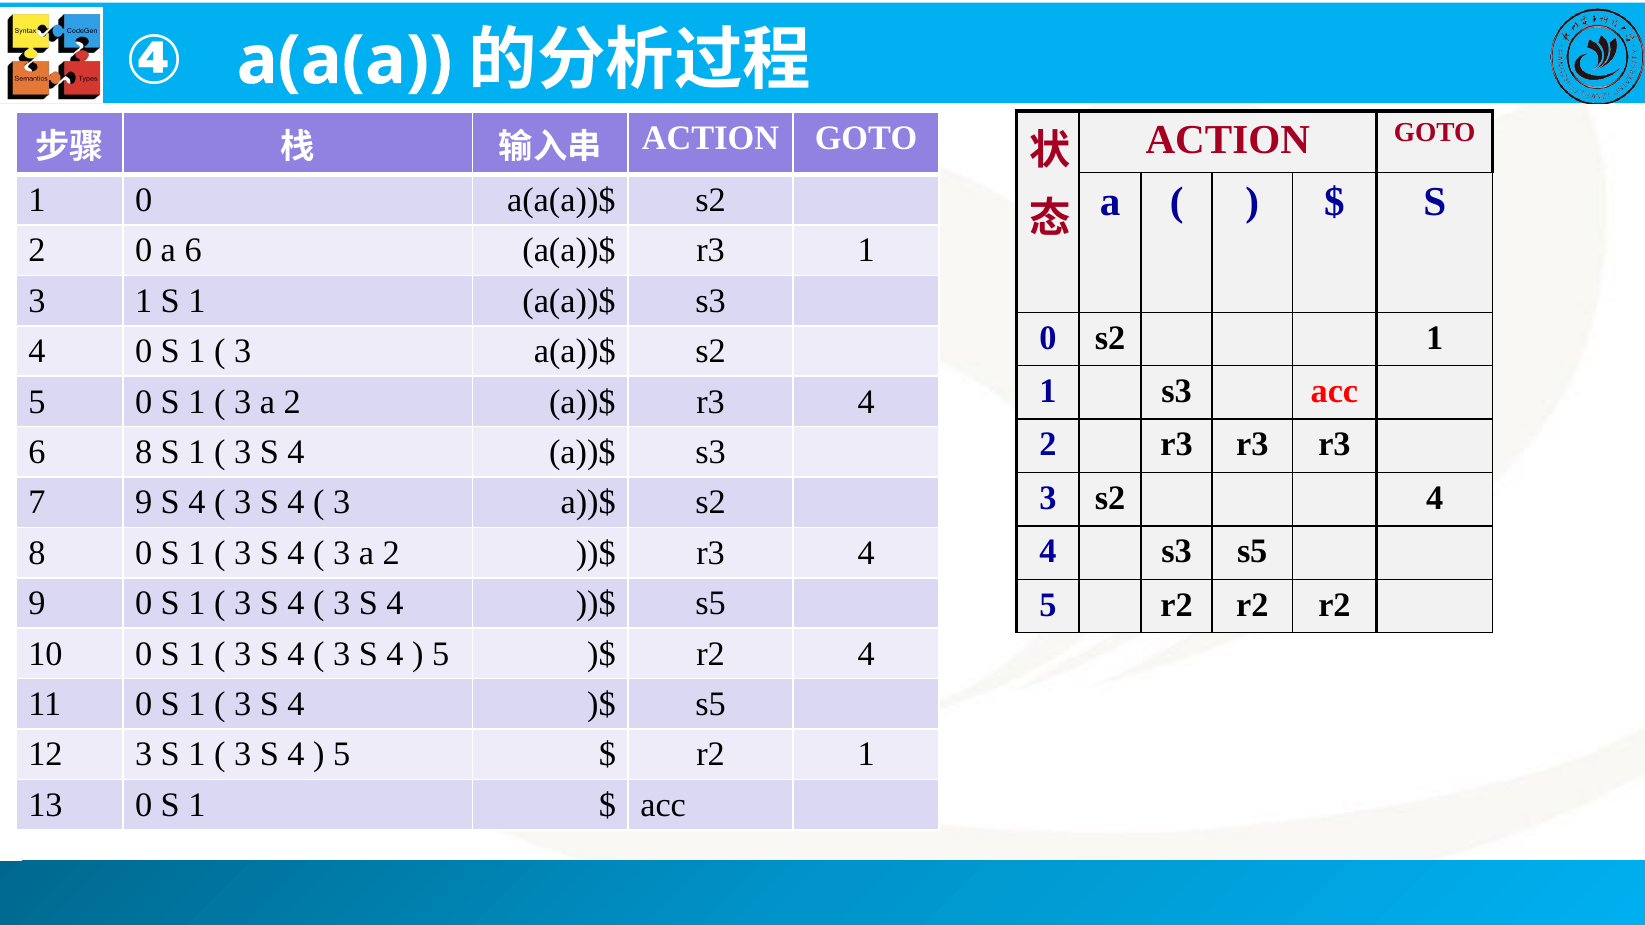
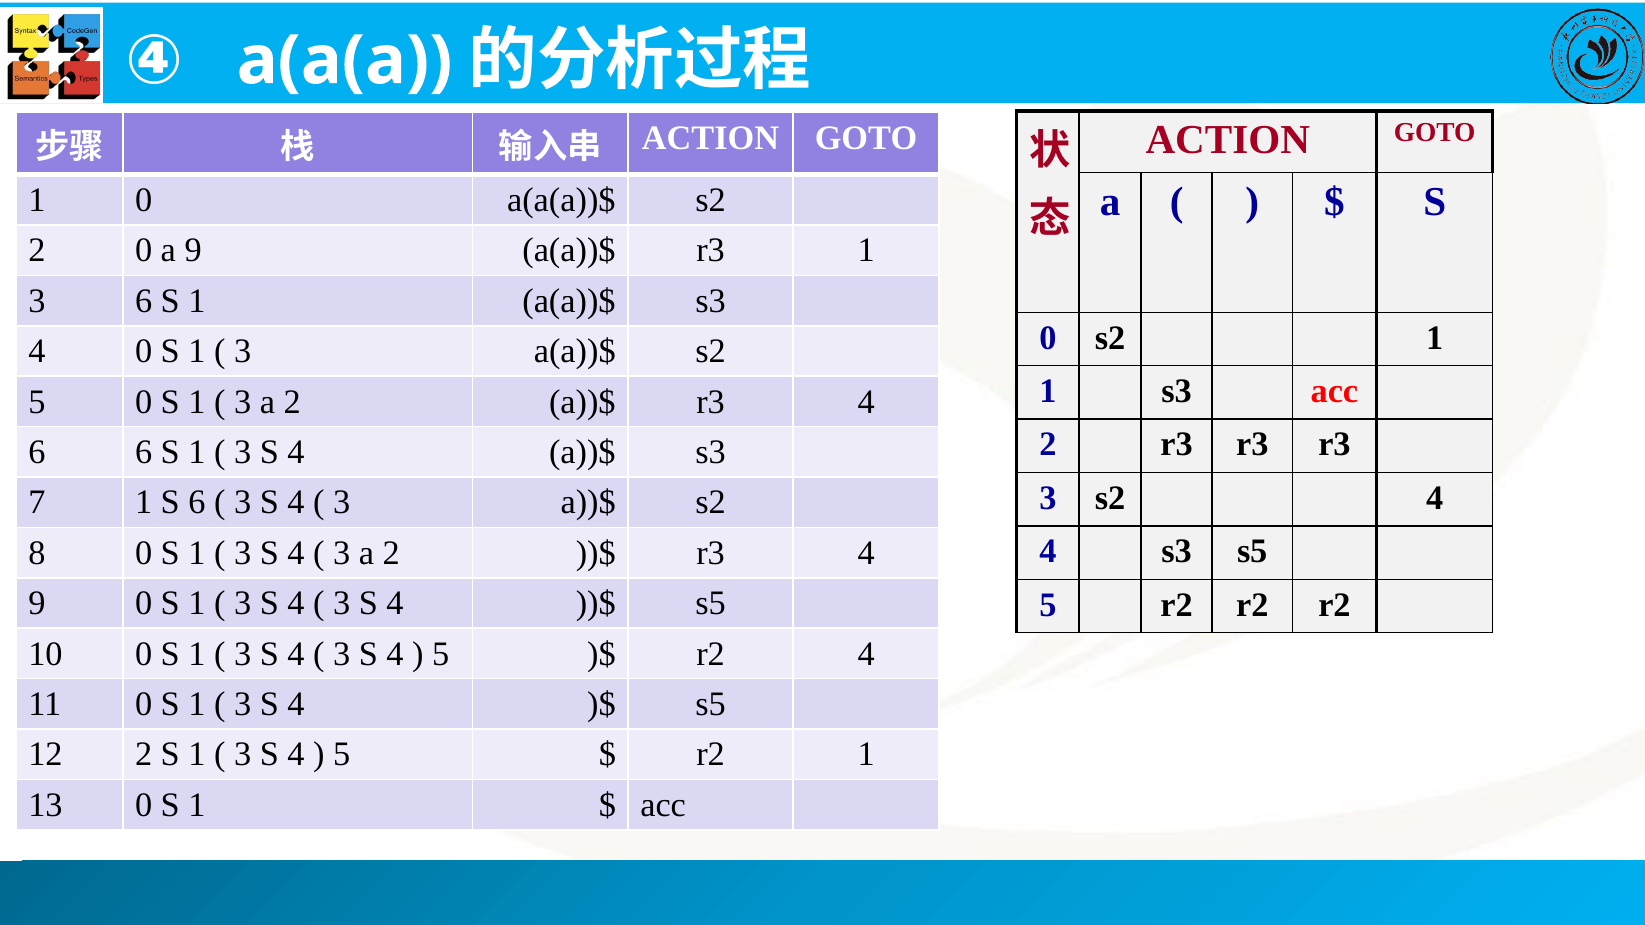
a 6: 6 -> 9 (193, 251)
3 1: 1 -> 6 (144, 301)
6 8: 8 -> 6 (144, 452)
7 9: 9 -> 1 (144, 503)
4: 4 -> 6 (197, 503)
12 3: 3 -> 2 (144, 755)
